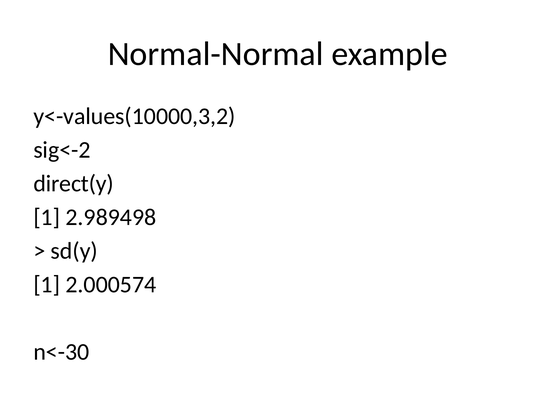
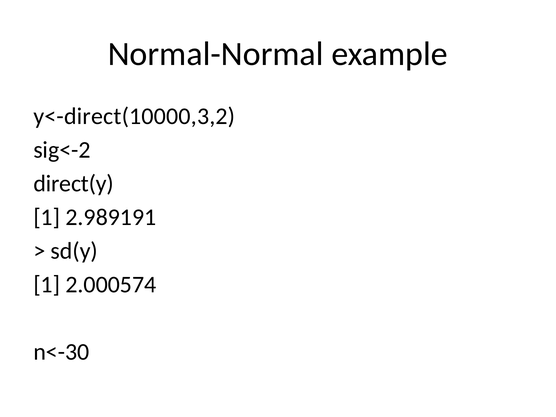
y<-values(10000,3,2: y<-values(10000,3,2 -> y<-direct(10000,3,2 (134, 116)
2.989498: 2.989498 -> 2.989191 (111, 217)
